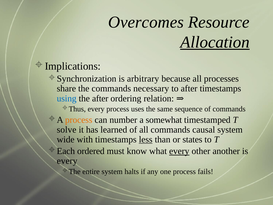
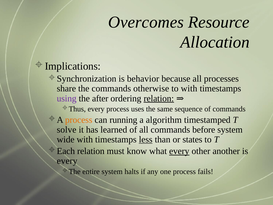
Allocation underline: present -> none (215, 42)
arbitrary: arbitrary -> behavior (143, 79)
necessary: necessary -> otherwise (151, 88)
to after: after -> with (189, 88)
using colour: blue -> purple (67, 98)
relation underline: none -> present (159, 98)
number: number -> running (123, 120)
somewhat: somewhat -> algorithm (164, 120)
causal: causal -> before (204, 129)
ordered: ordered -> relation (91, 151)
